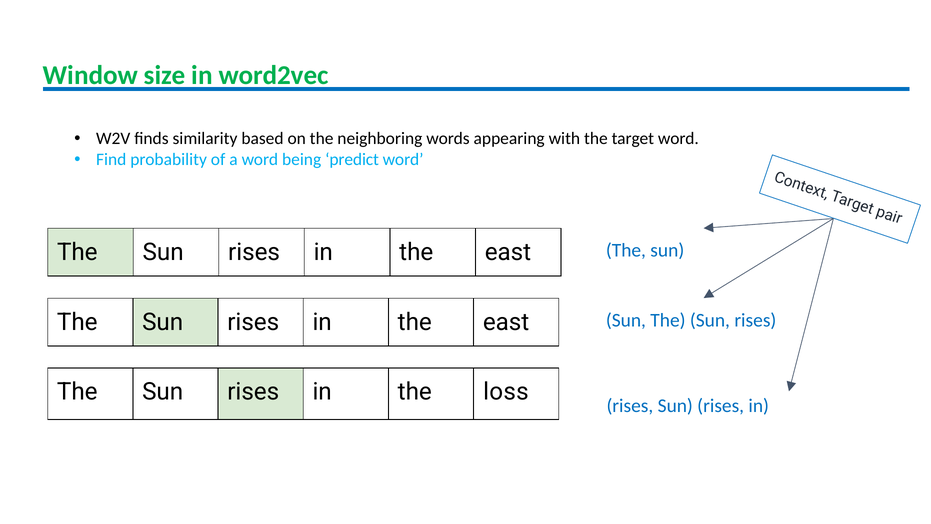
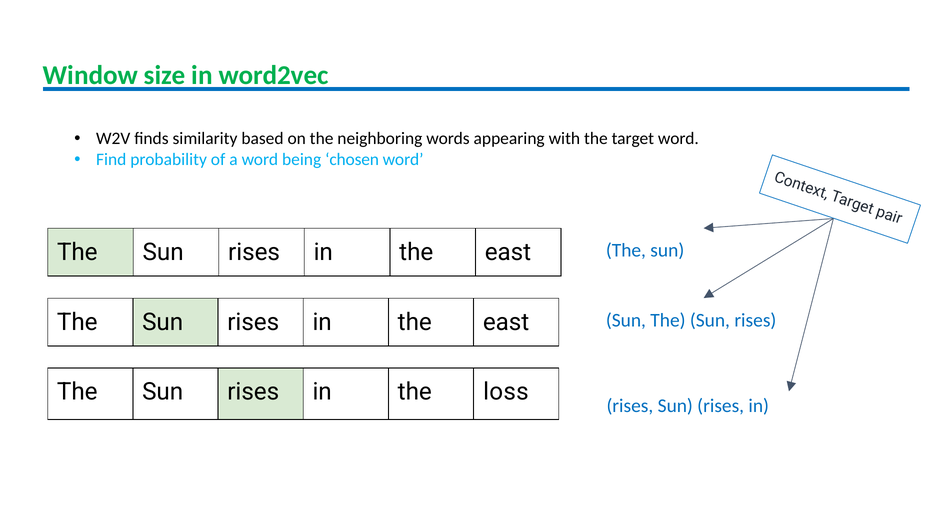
predict: predict -> chosen (352, 160)
